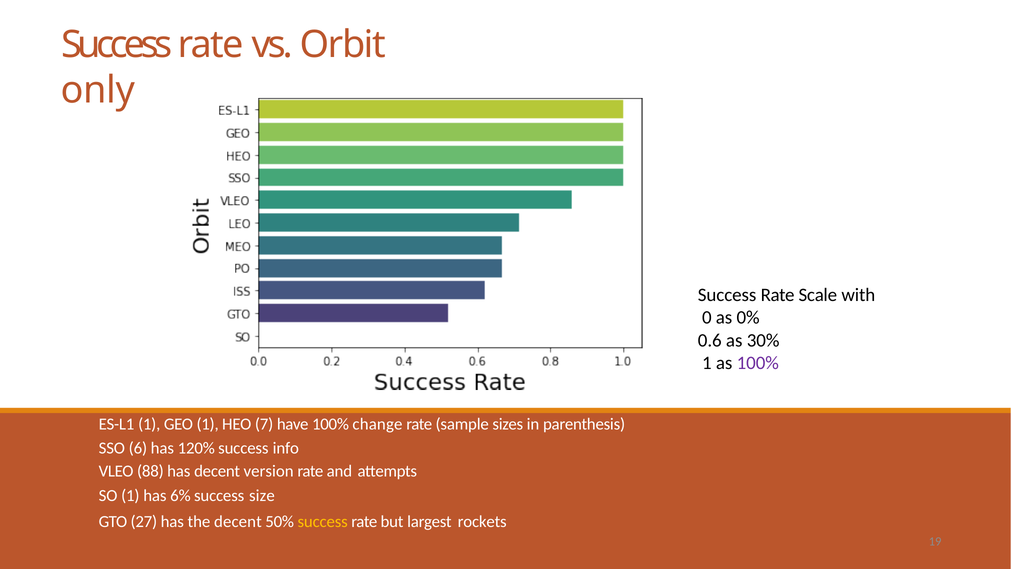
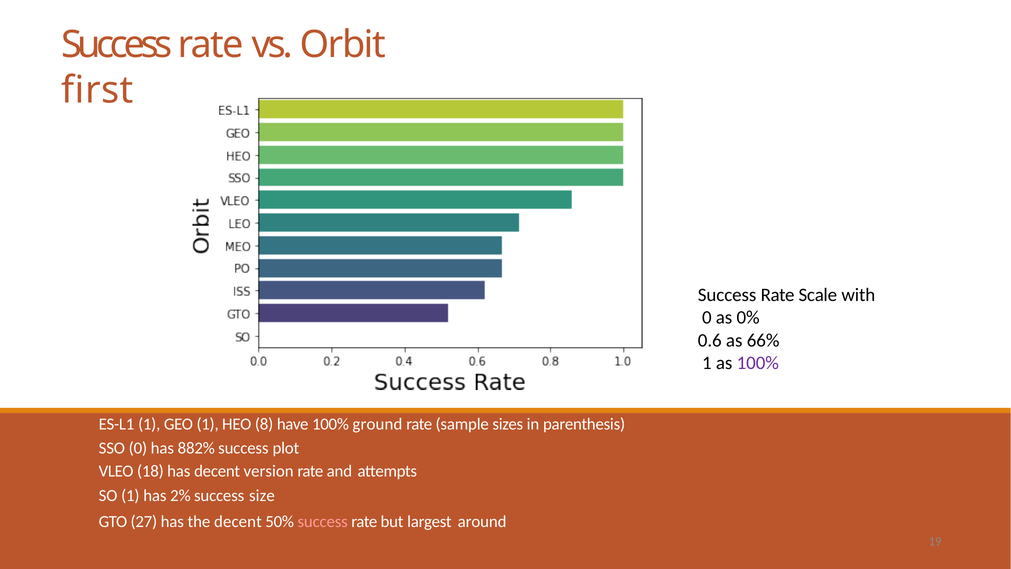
only: only -> first (97, 90)
30%: 30% -> 66% (763, 340)
7: 7 -> 8 (264, 424)
change: change -> ground (377, 424)
SSO 6: 6 -> 0 (138, 448)
120%: 120% -> 882% (196, 448)
info: info -> plot (286, 448)
88: 88 -> 18 (150, 471)
6%: 6% -> 2% (180, 495)
success colour: yellow -> pink (323, 521)
rockets: rockets -> around (482, 521)
